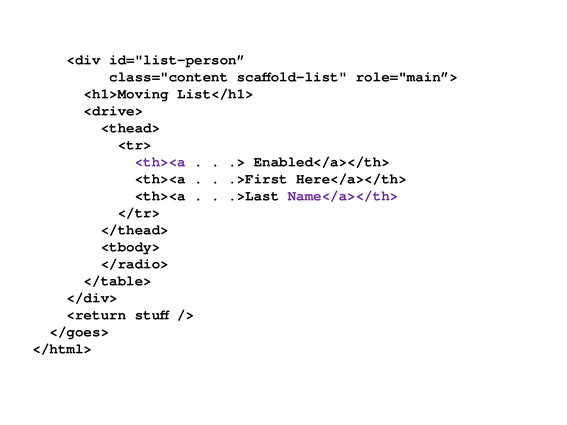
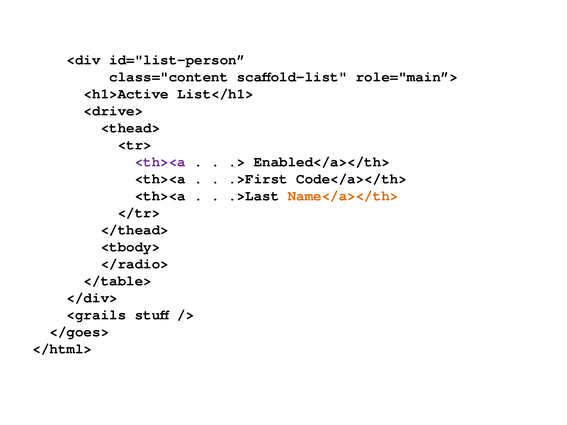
<h1>Moving: <h1>Moving -> <h1>Active (126, 94)
Here</a></th>: Here</a></th> -> Code</a></th> (352, 179)
Name</a></th> colour: purple -> orange (343, 196)
<return: <return -> <grails (96, 315)
